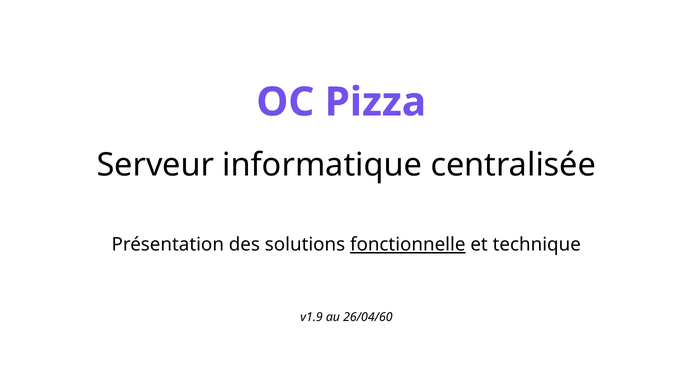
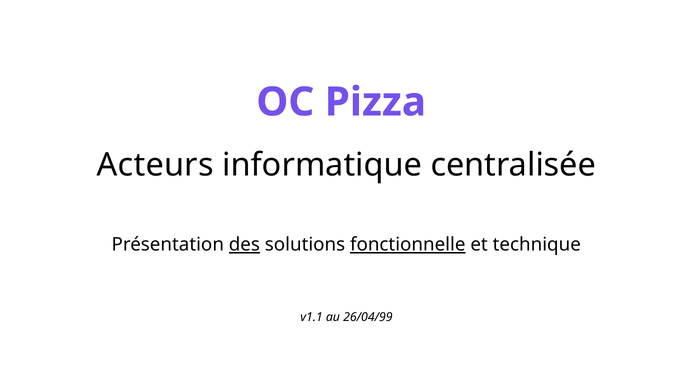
Serveur: Serveur -> Acteurs (155, 165)
des underline: none -> present (244, 245)
v1.9: v1.9 -> v1.1 (311, 317)
26/04/60: 26/04/60 -> 26/04/99 (368, 317)
